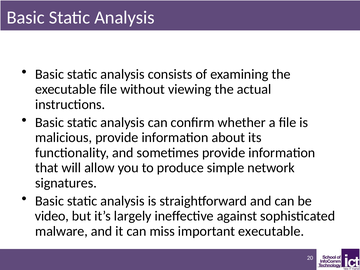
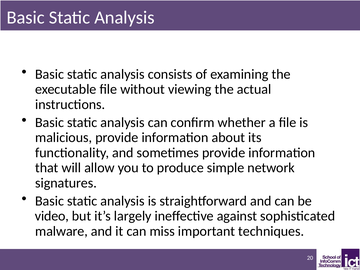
important executable: executable -> techniques (271, 231)
